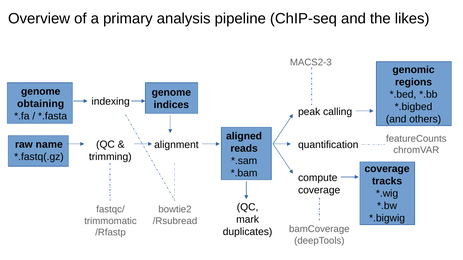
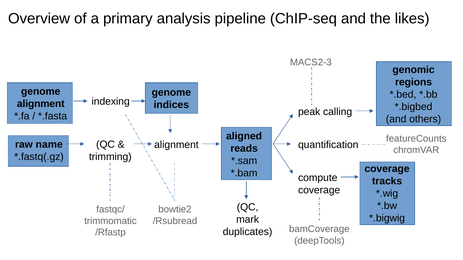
obtaining: obtaining -> alignment (41, 104)
